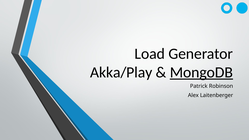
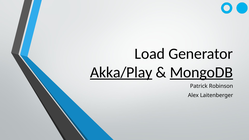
Akka/Play underline: none -> present (121, 72)
